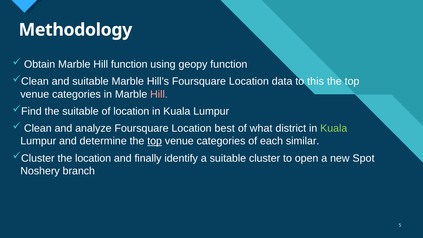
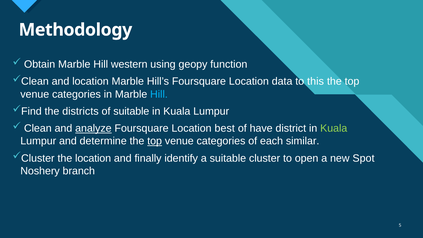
Hill function: function -> western (129, 64)
and suitable: suitable -> location (90, 81)
Hill colour: pink -> light blue (159, 94)
the suitable: suitable -> districts (80, 111)
of location: location -> suitable (131, 111)
analyze underline: none -> present (93, 128)
what: what -> have (261, 128)
